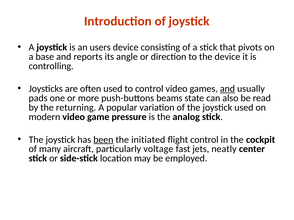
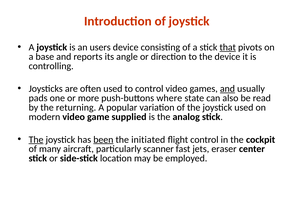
that underline: none -> present (228, 47)
beams: beams -> where (169, 98)
pressure: pressure -> supplied (129, 117)
The underline: none -> present (36, 140)
voltage: voltage -> scanner (158, 149)
neatly: neatly -> eraser (224, 149)
